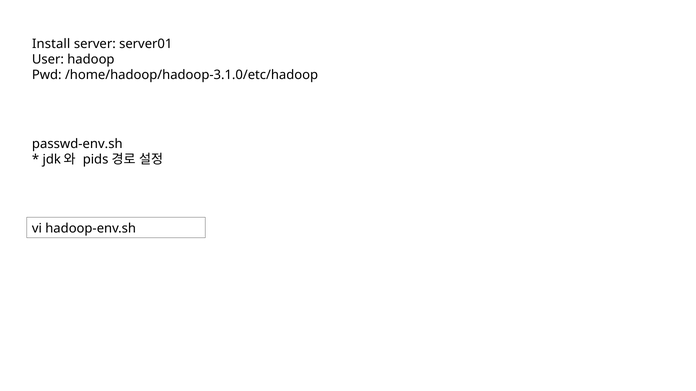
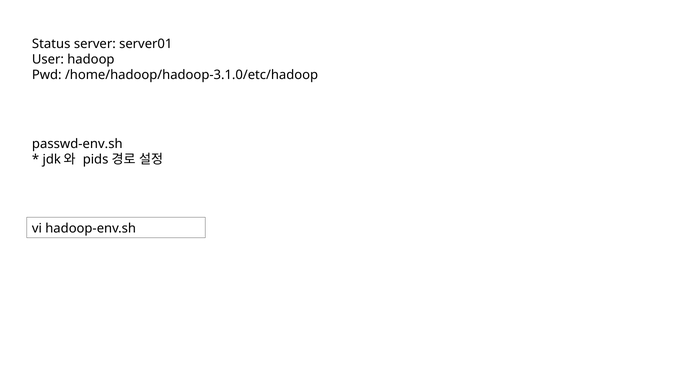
Install: Install -> Status (51, 44)
